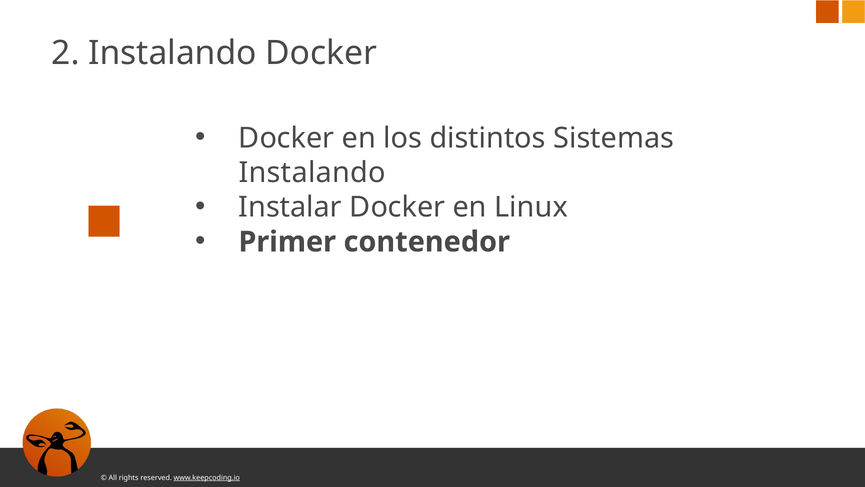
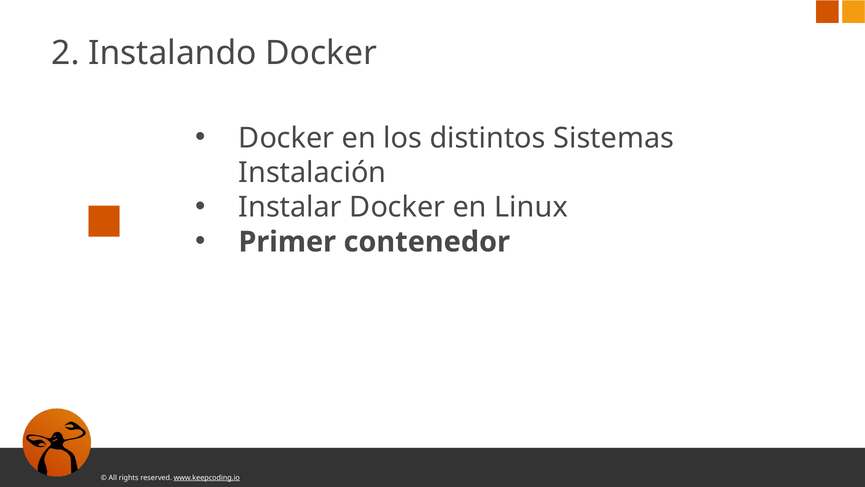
Instalando: Instalando -> Instalación (312, 173)
